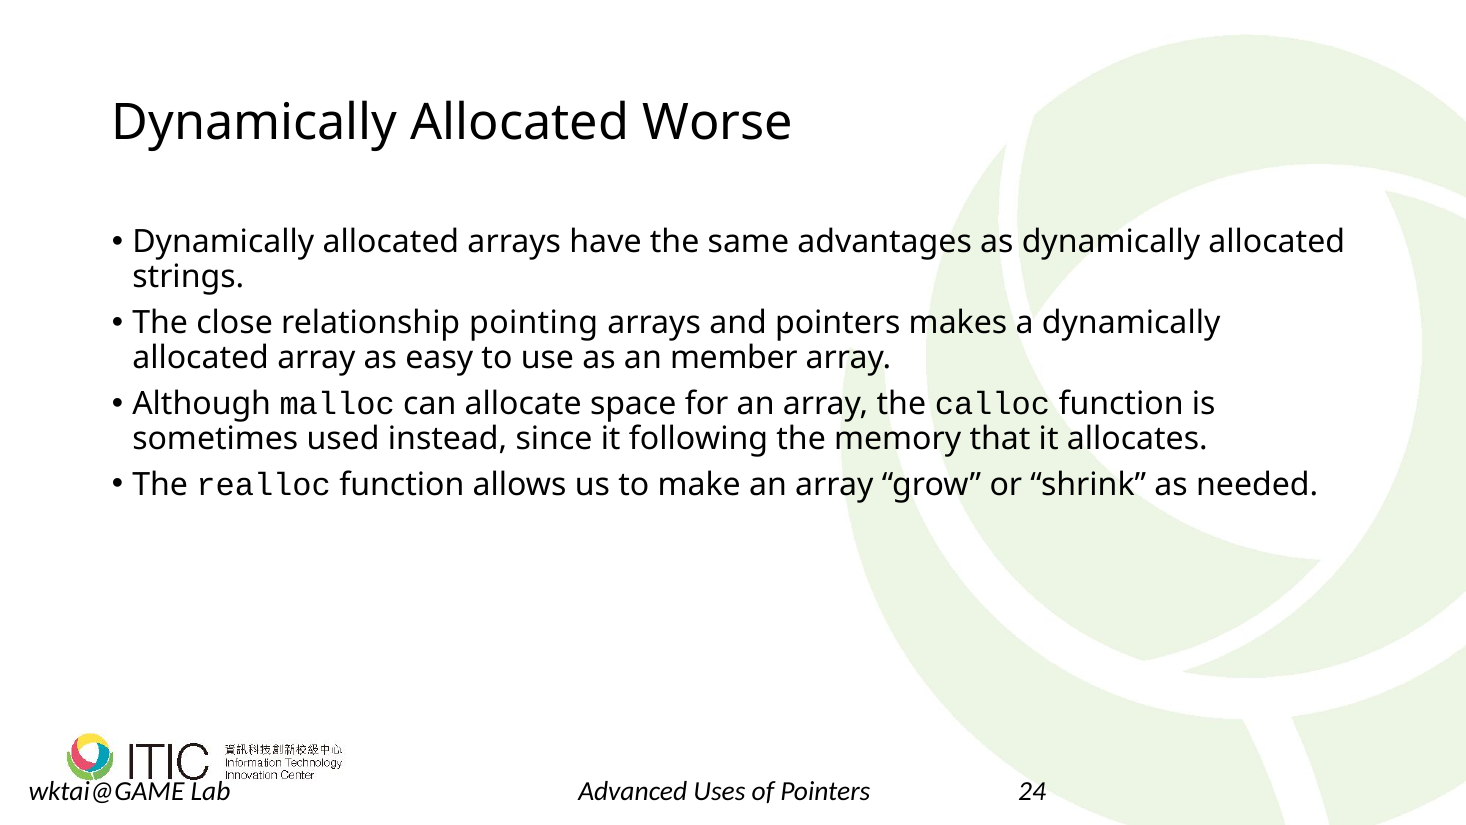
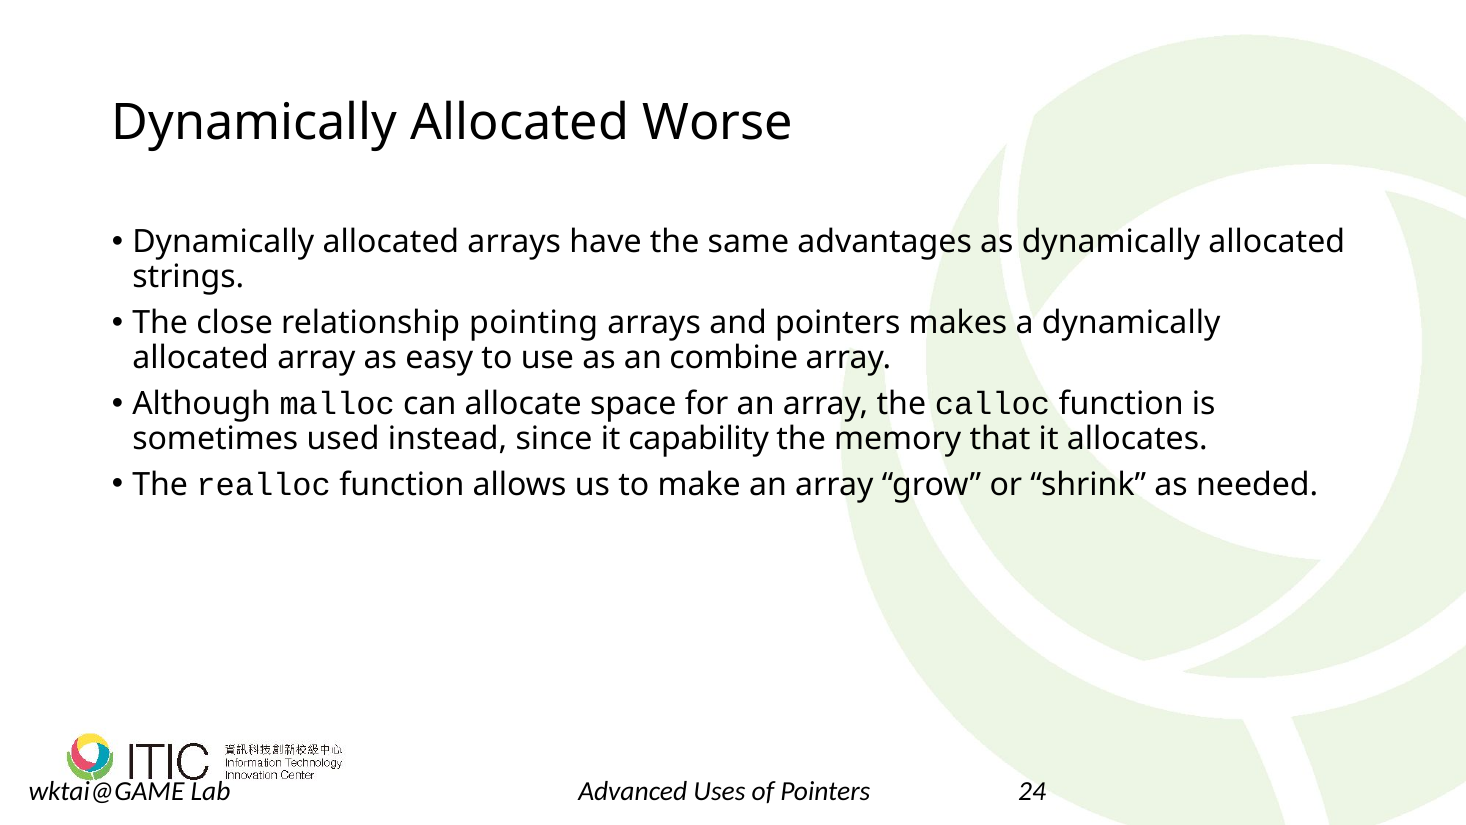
member: member -> combine (734, 357)
following: following -> capability (699, 438)
